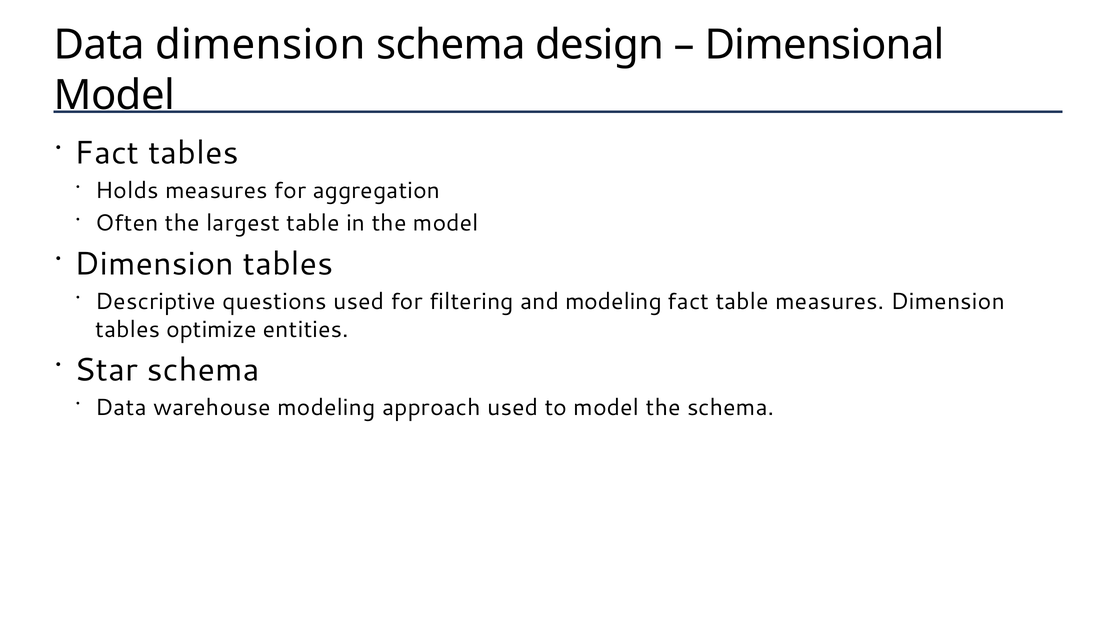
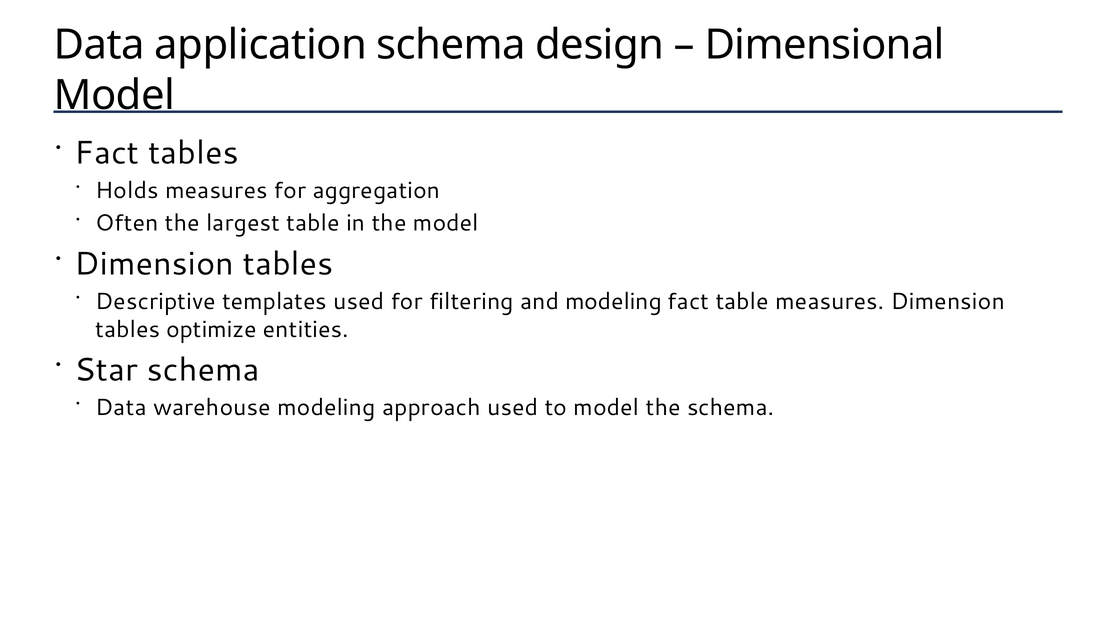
Data dimension: dimension -> application (261, 45)
questions: questions -> templates (275, 301)
